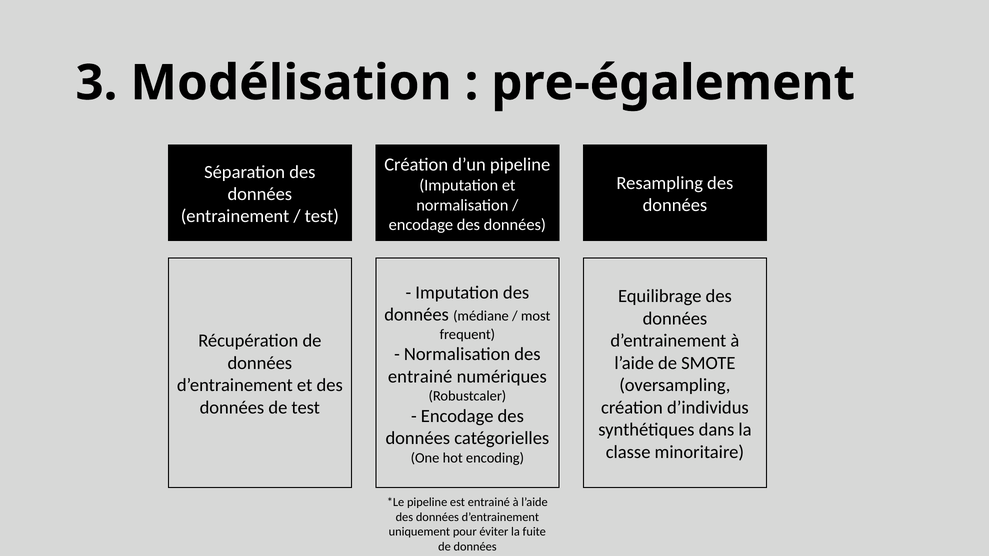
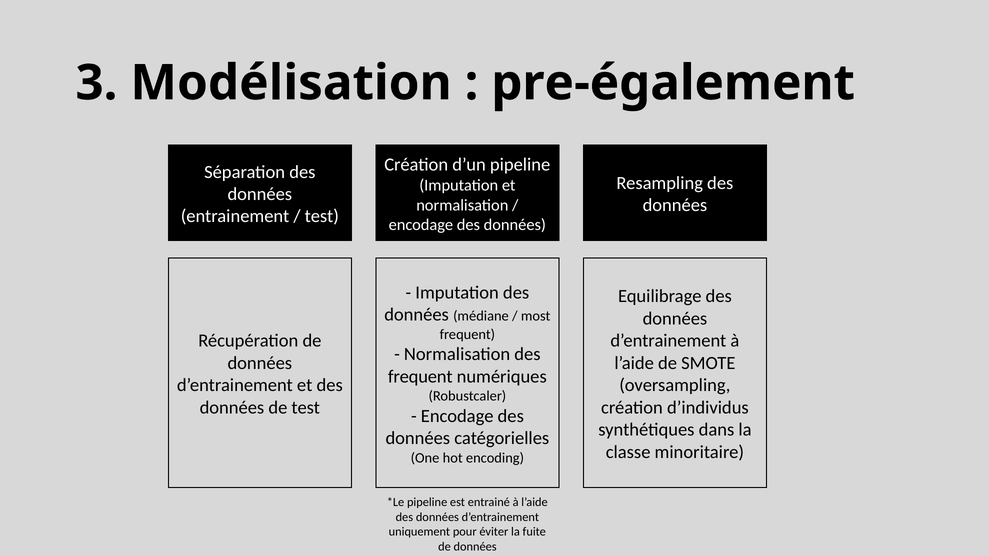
entrainé: entrainé -> frequent (420, 377)
